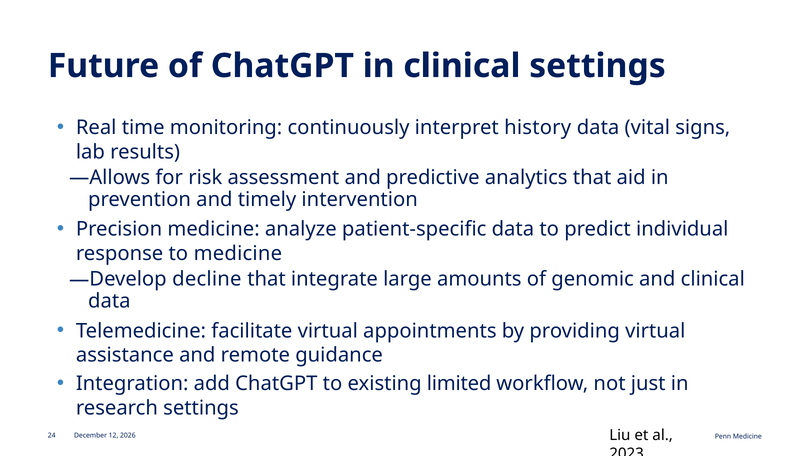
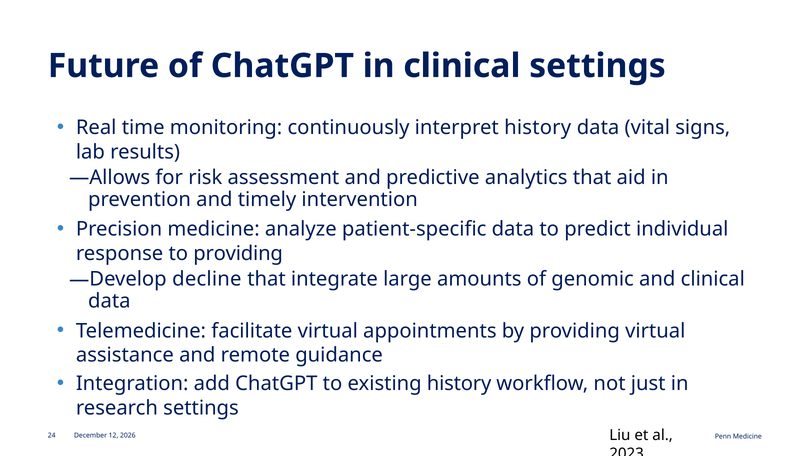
to medicine: medicine -> providing (238, 253)
existing limited: limited -> history (459, 383)
